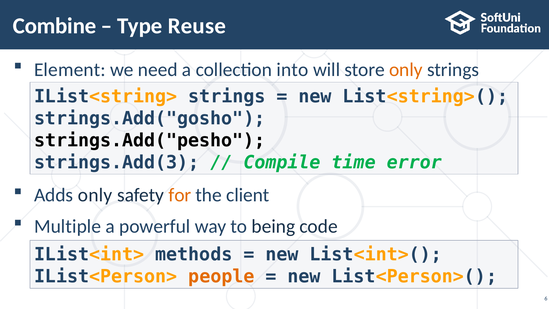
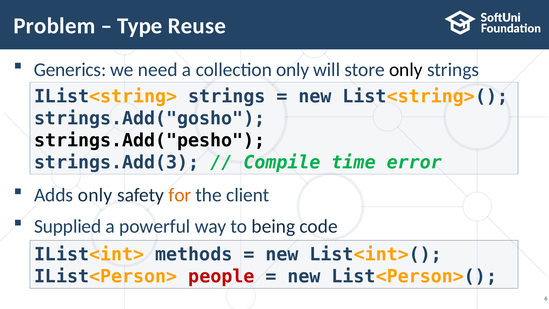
Combine: Combine -> Problem (54, 26)
Element: Element -> Generics (70, 70)
collection into: into -> only (293, 70)
only colour: orange -> black (406, 70)
Multiple: Multiple -> Supplied (68, 226)
people colour: orange -> red (221, 276)
